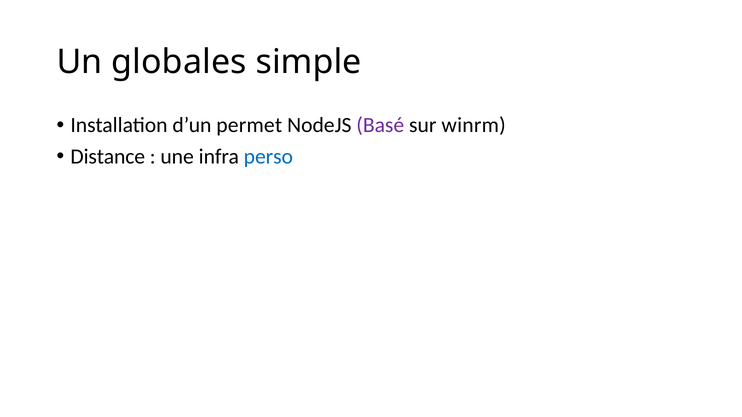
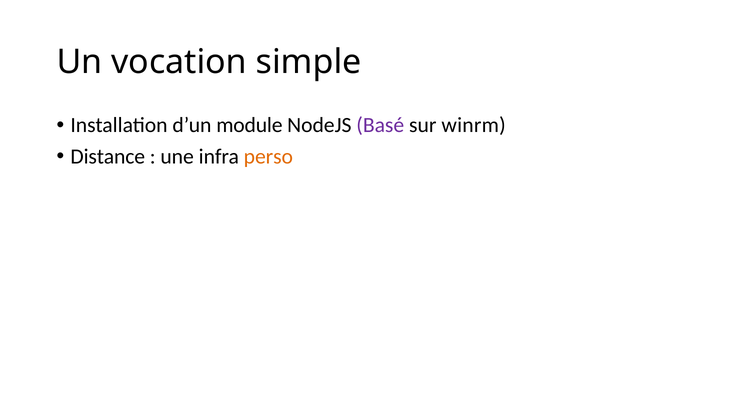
globales: globales -> vocation (179, 62)
permet: permet -> module (249, 125)
perso colour: blue -> orange (268, 157)
